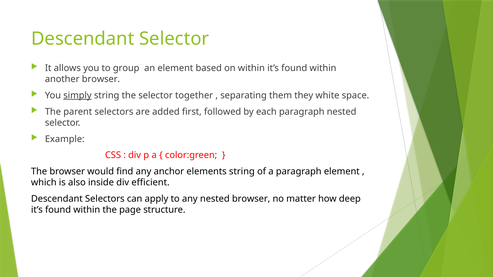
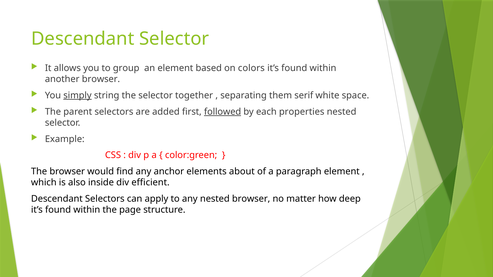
on within: within -> colors (251, 68)
they: they -> serif (304, 96)
followed underline: none -> present (223, 112)
each paragraph: paragraph -> properties (302, 112)
elements string: string -> about (242, 172)
